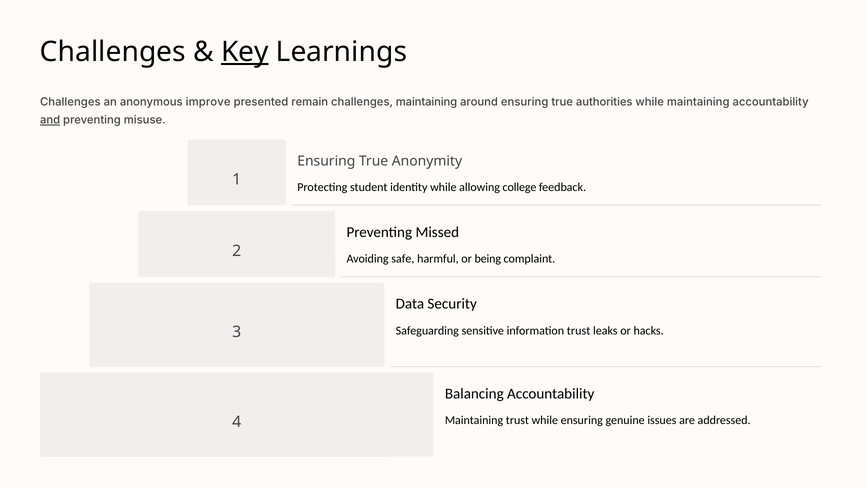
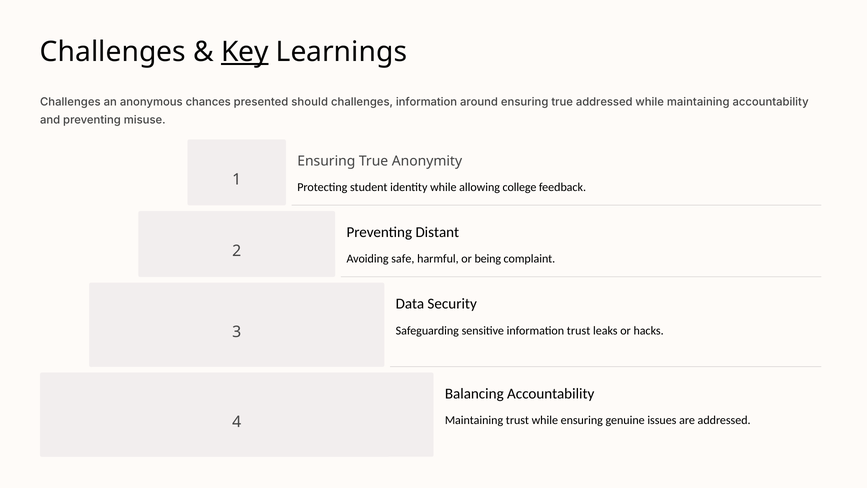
improve: improve -> chances (208, 102)
remain: remain -> should (310, 102)
challenges maintaining: maintaining -> information (426, 102)
true authorities: authorities -> addressed (604, 102)
and underline: present -> none (50, 120)
Missed: Missed -> Distant (437, 232)
